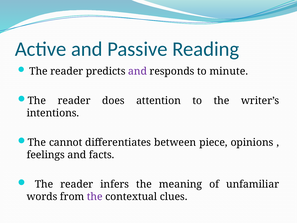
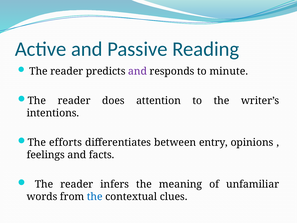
cannot: cannot -> efforts (66, 142)
piece: piece -> entry (213, 142)
the colour: purple -> blue (95, 196)
